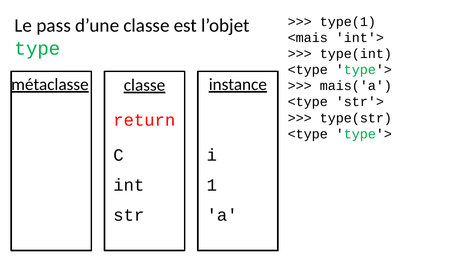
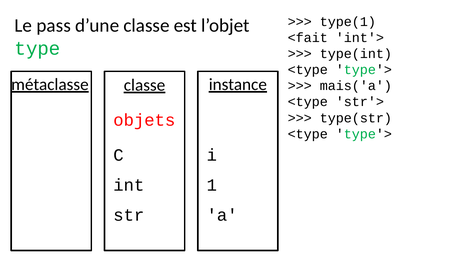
<mais: <mais -> <fait (308, 38)
return: return -> objets (144, 120)
